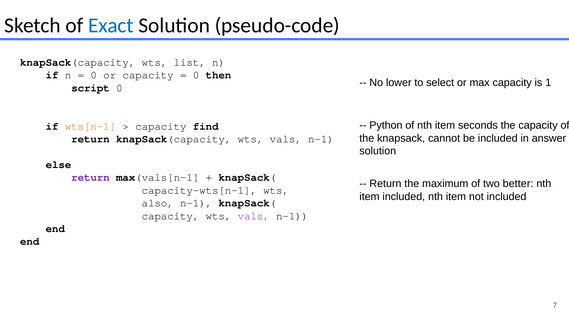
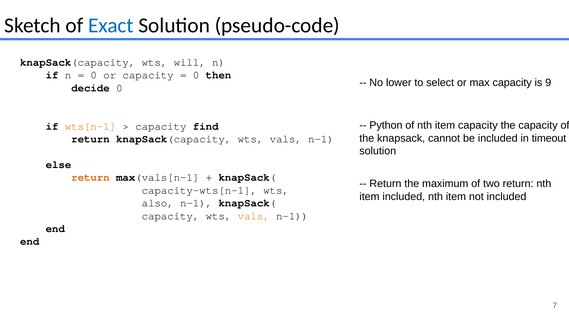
list: list -> will (190, 62)
1: 1 -> 9 (548, 83)
script: script -> decide (90, 88)
item seconds: seconds -> capacity (478, 125)
answer: answer -> timeout (549, 138)
return colour: purple -> orange (90, 177)
two better: better -> return (518, 184)
vals colour: purple -> orange (254, 216)
